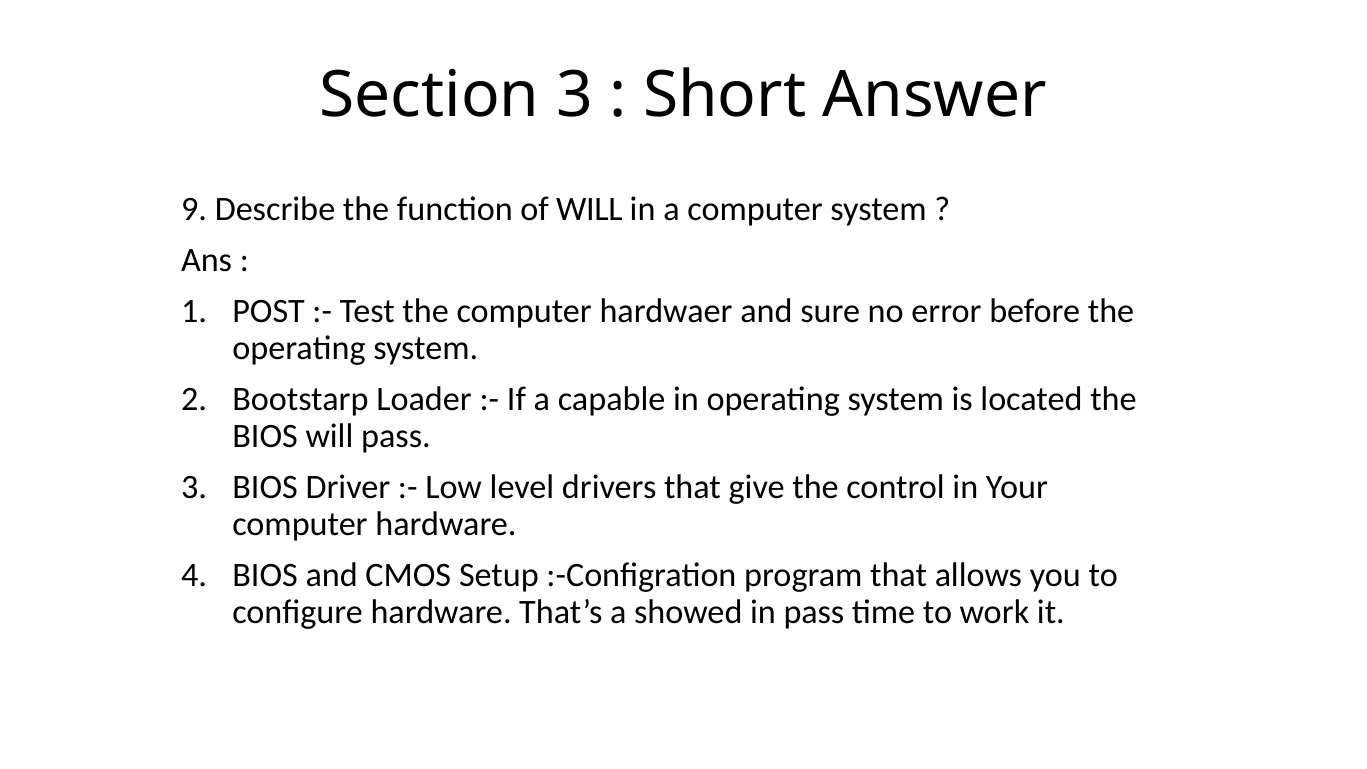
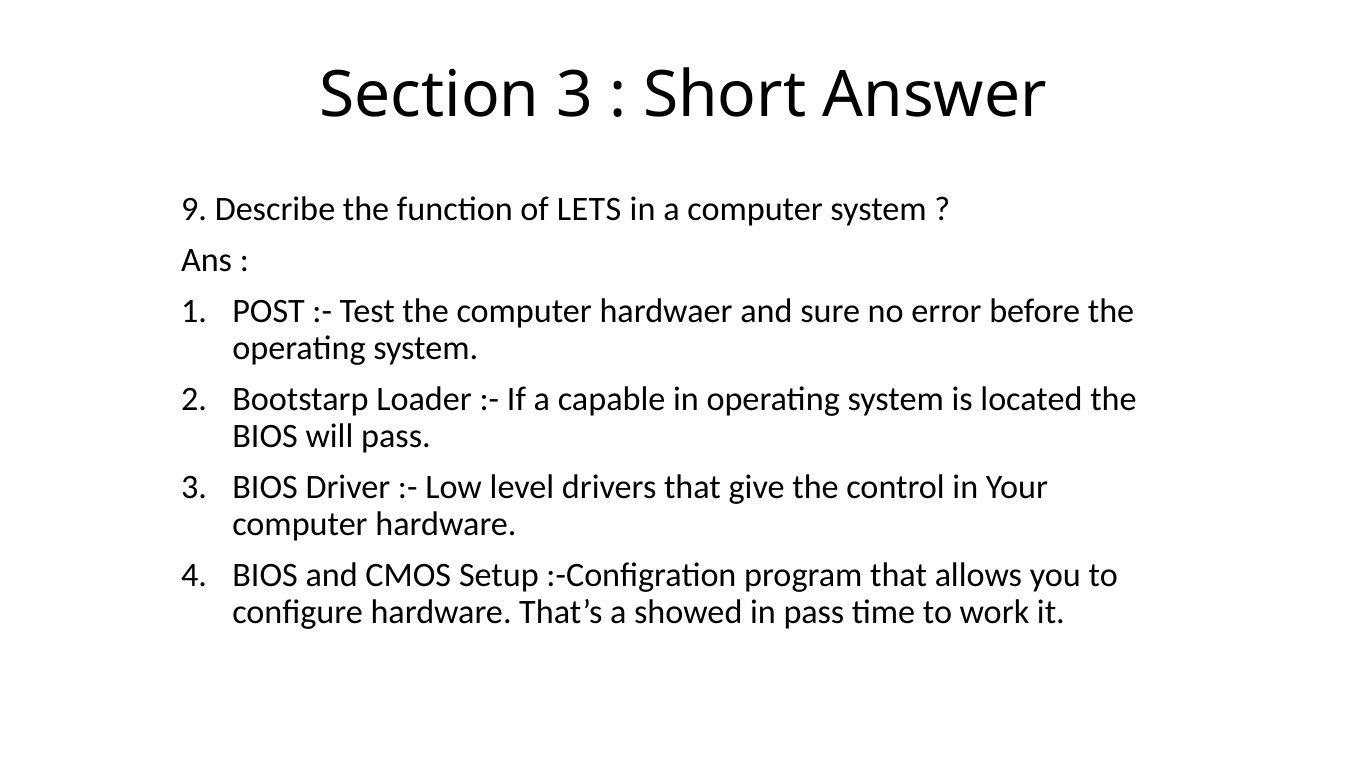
of WILL: WILL -> LETS (589, 209)
